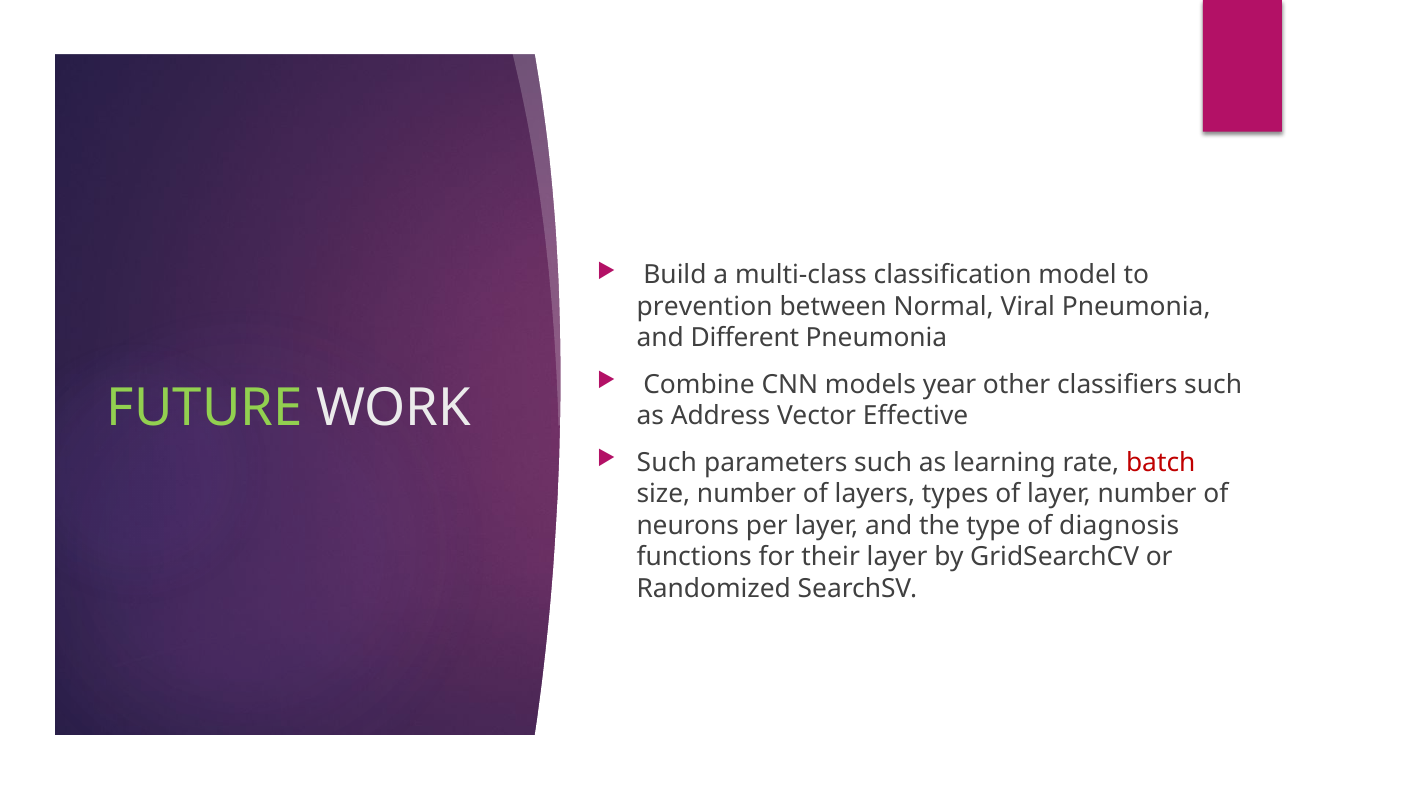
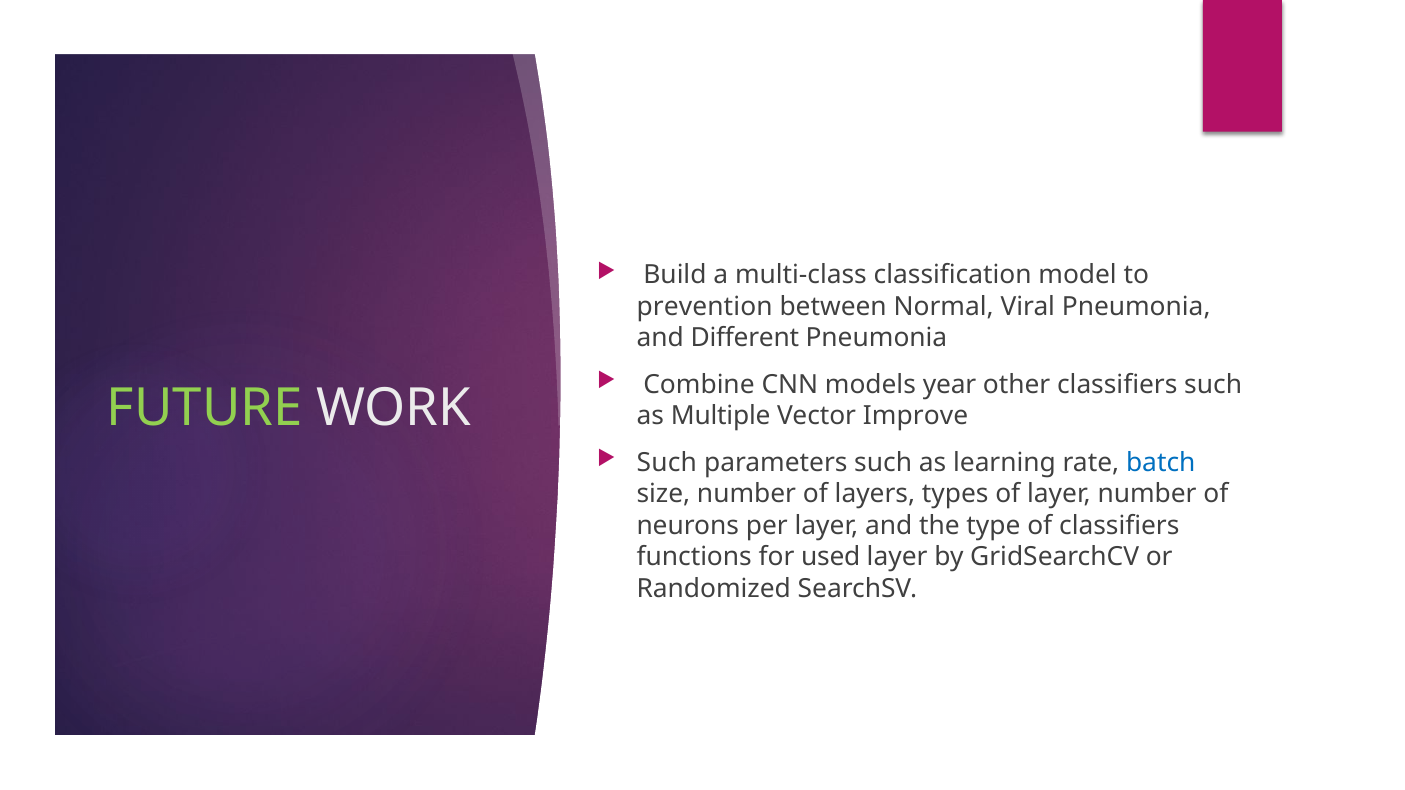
Address: Address -> Multiple (721, 416)
Effective: Effective -> Improve (916, 416)
batch colour: red -> blue (1161, 463)
of diagnosis: diagnosis -> classifiers (1119, 526)
their: their -> used (831, 557)
